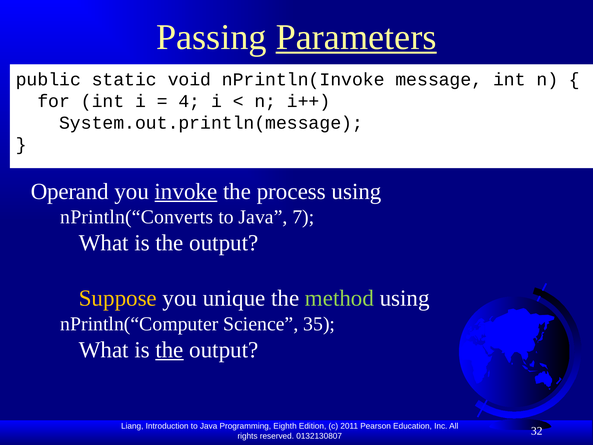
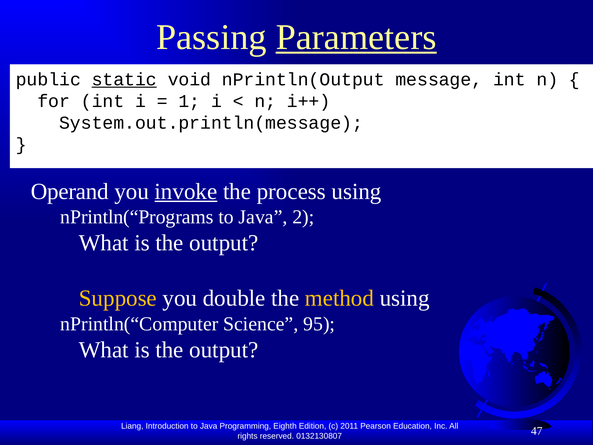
static underline: none -> present (124, 79)
nPrintln(Invoke: nPrintln(Invoke -> nPrintln(Output (303, 79)
4: 4 -> 1 (189, 101)
nPrintln(“Converts: nPrintln(“Converts -> nPrintln(“Programs (137, 217)
7: 7 -> 2 (303, 217)
unique: unique -> double (234, 298)
method colour: light green -> yellow (339, 298)
35: 35 -> 95 (319, 324)
the underline: present -> none (169, 350)
32: 32 -> 47 (537, 431)
